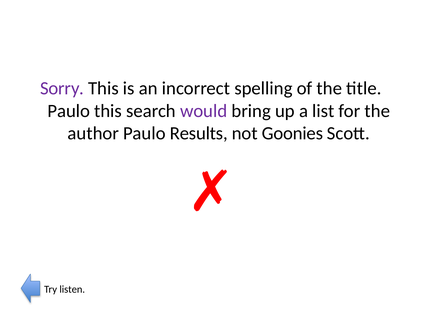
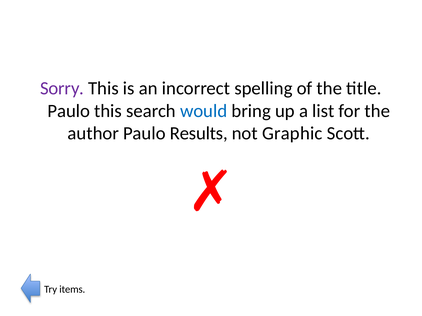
would colour: purple -> blue (204, 111)
Goonies: Goonies -> Graphic (292, 134)
listen: listen -> items (72, 290)
